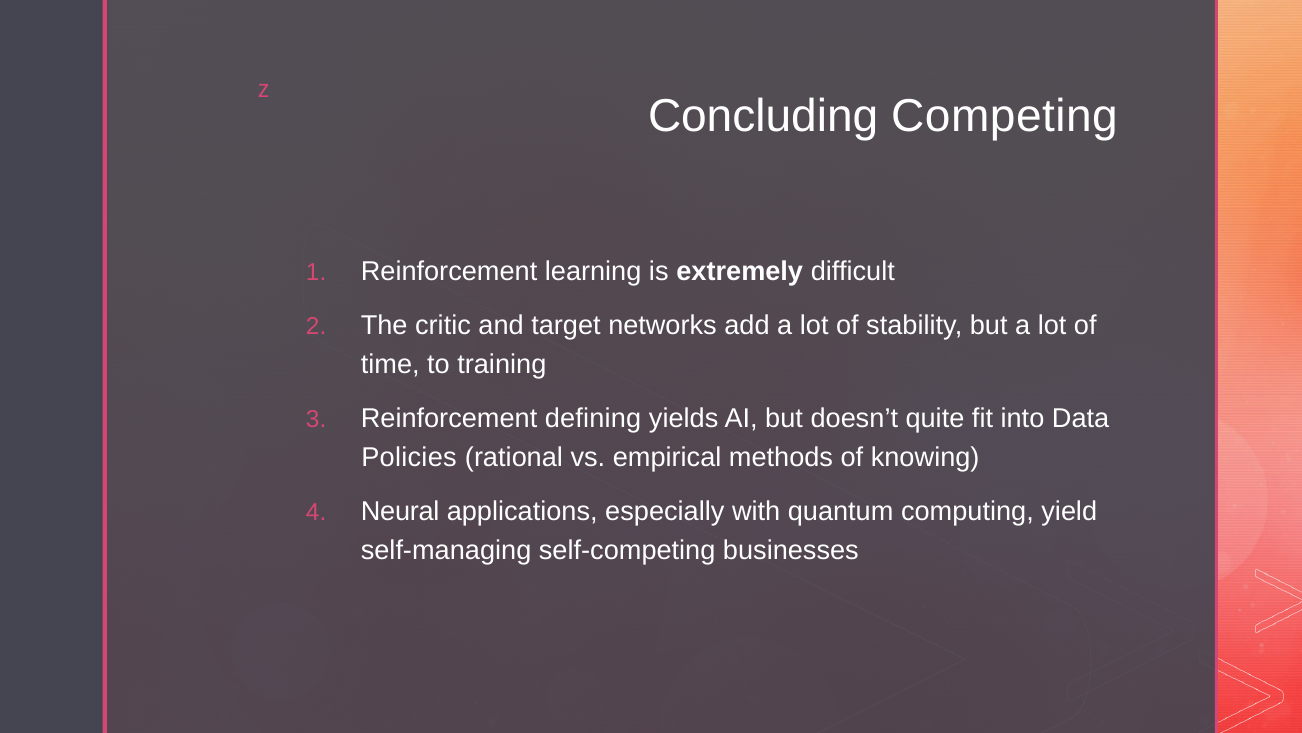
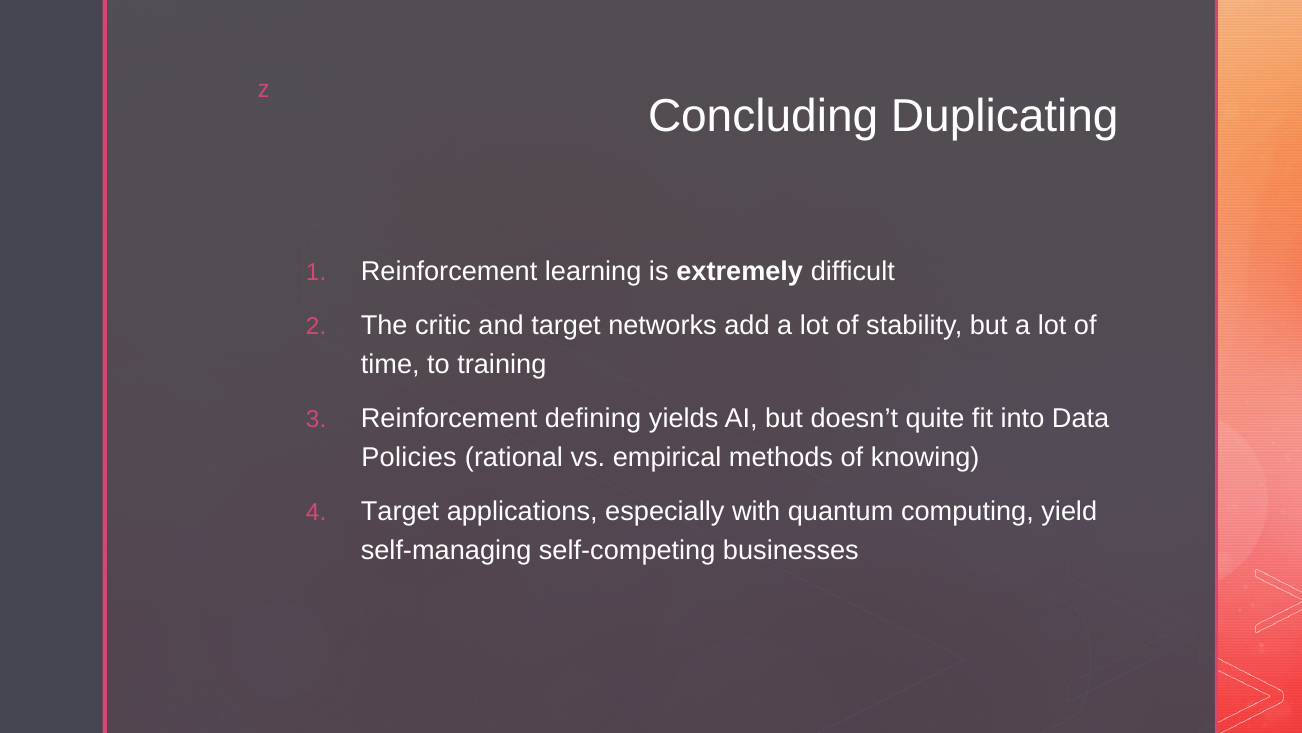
Competing: Competing -> Duplicating (1005, 116)
Neural: Neural -> Target (400, 511)
